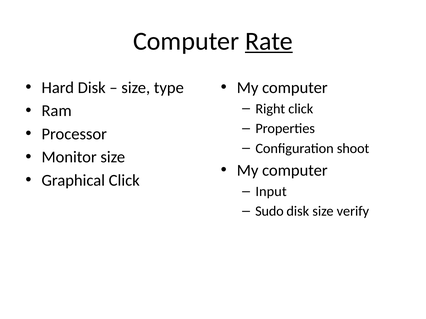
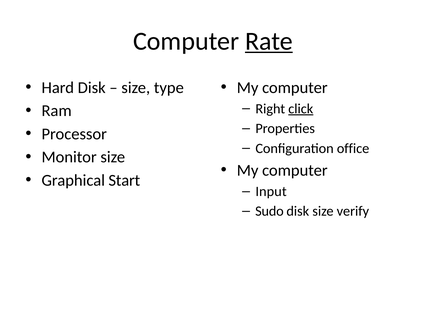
click underline: none -> present (301, 109)
shoot: shoot -> office (353, 149)
Graphical Click: Click -> Start (124, 181)
